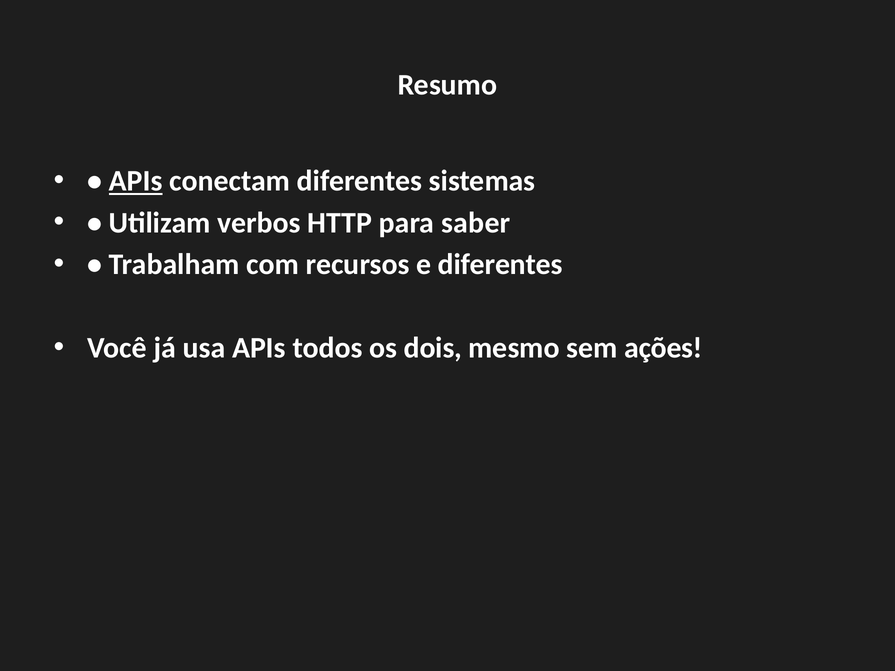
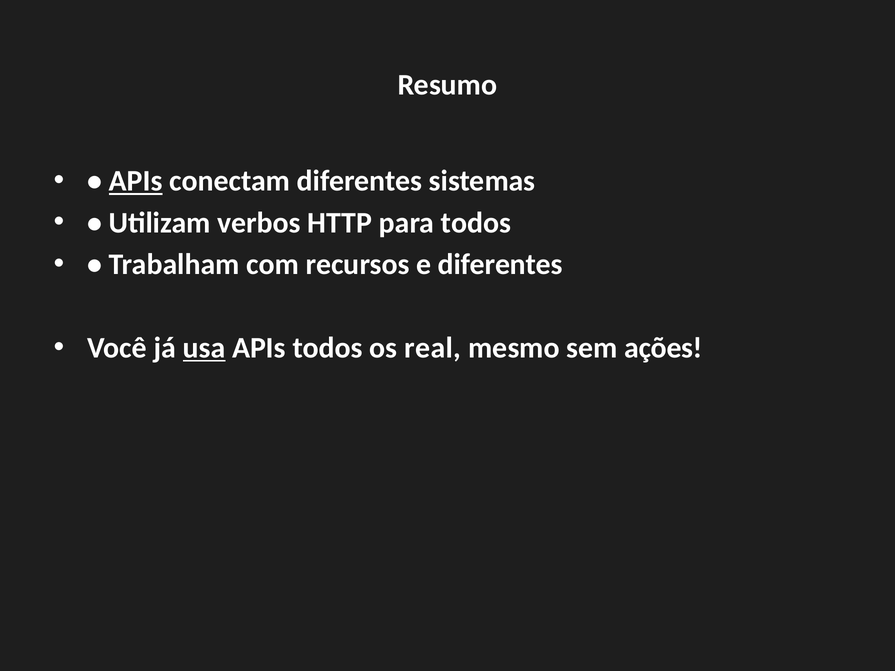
para saber: saber -> todos (476, 223)
usa underline: none -> present (204, 348)
dois: dois -> real (433, 348)
